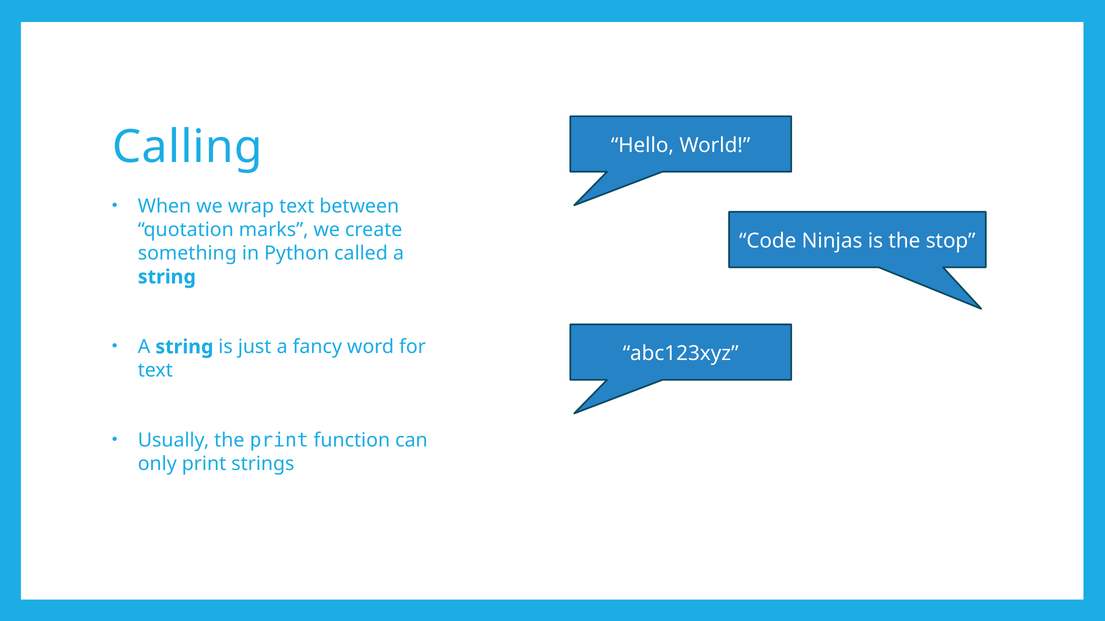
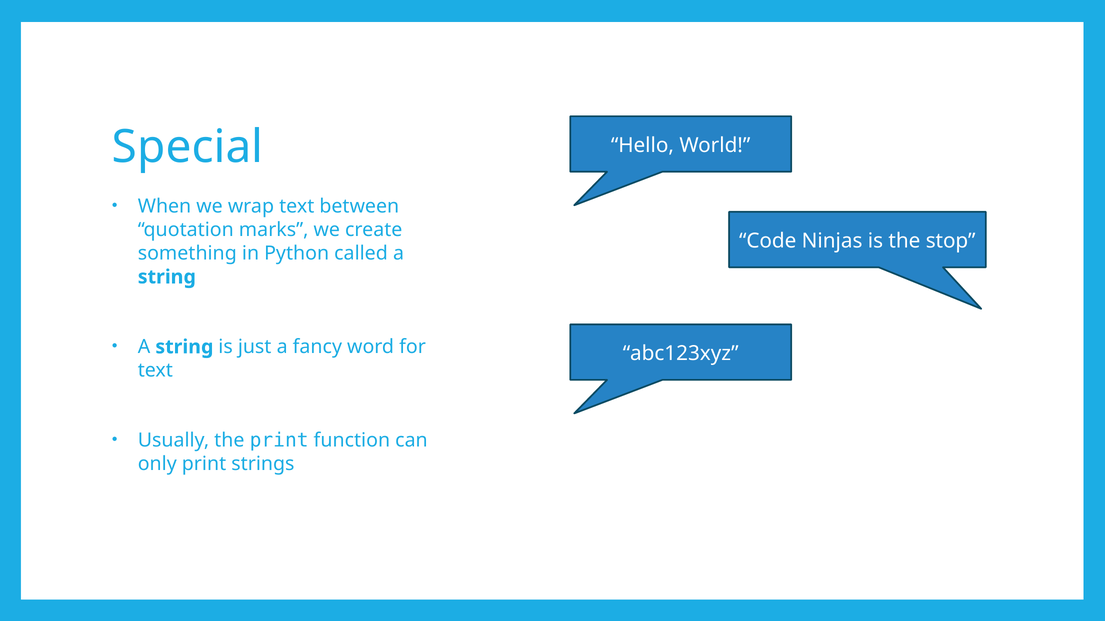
Calling: Calling -> Special (188, 147)
